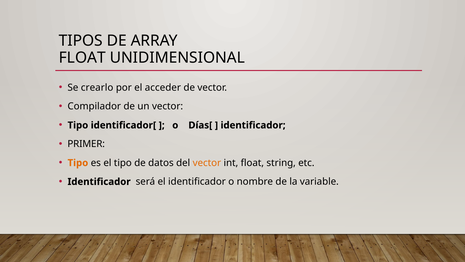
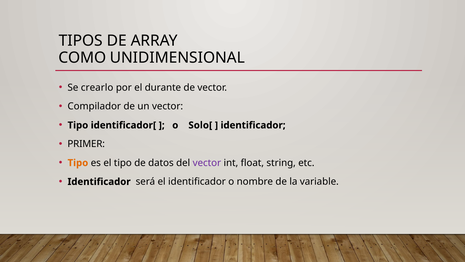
FLOAT: FLOAT -> COMO (82, 57)
acceder: acceder -> durante (163, 87)
Días[: Días[ -> Solo[ (200, 125)
vector colour: orange -> purple (207, 163)
